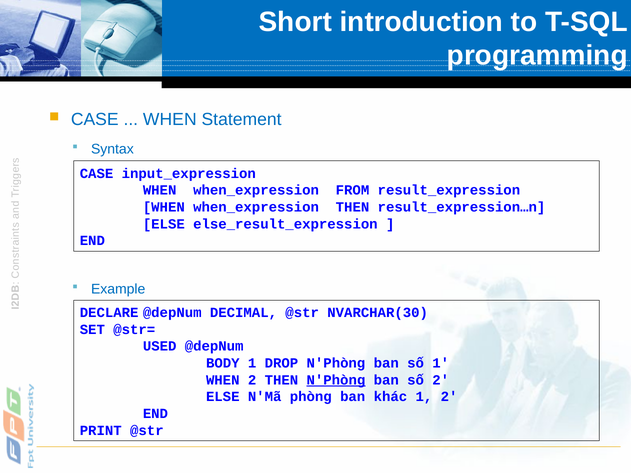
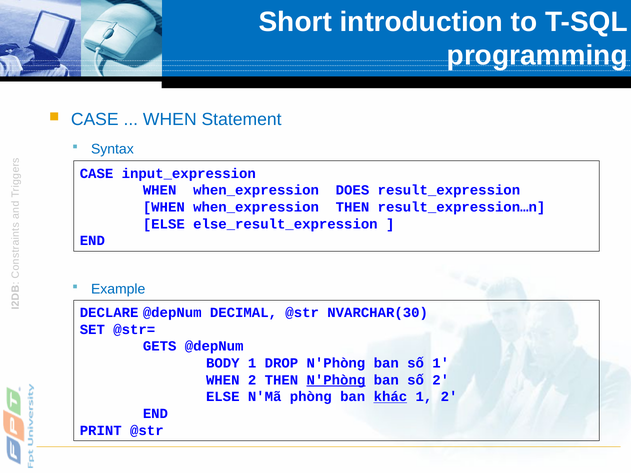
FROM: FROM -> DOES (353, 190)
USED: USED -> GETS (160, 347)
khác underline: none -> present (390, 397)
